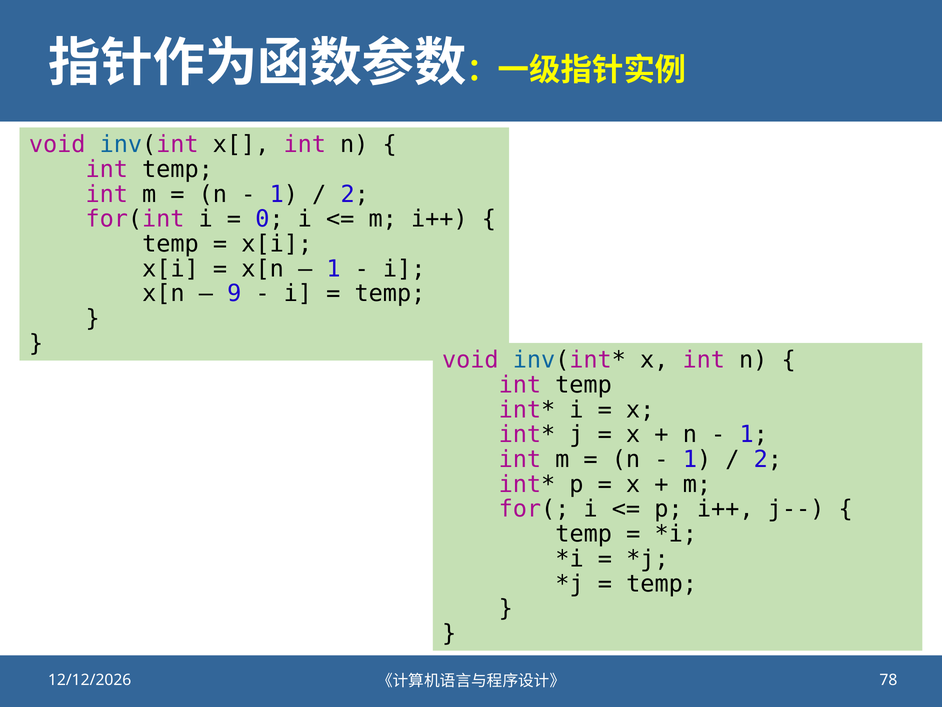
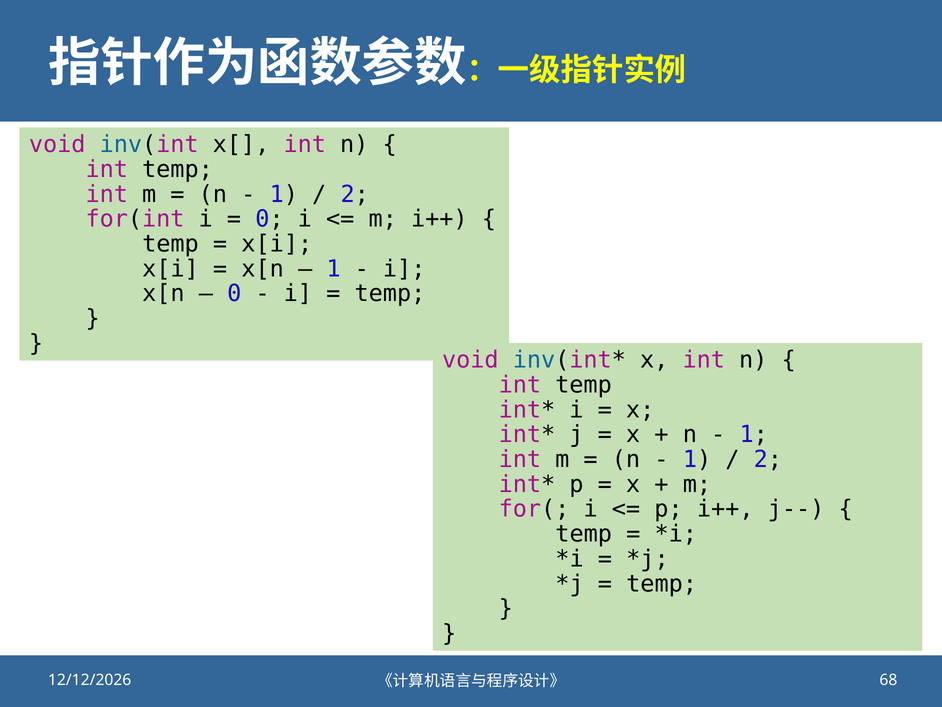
9: 9 -> 0 (234, 293)
78: 78 -> 68 (888, 679)
